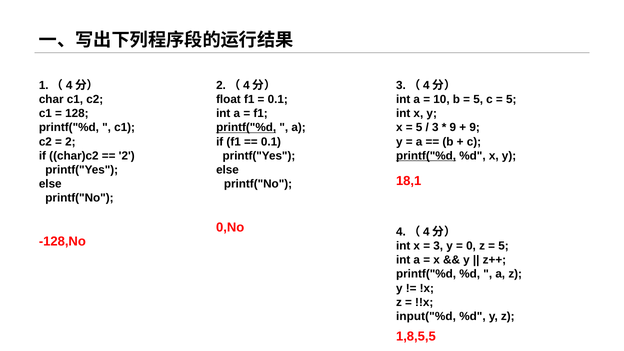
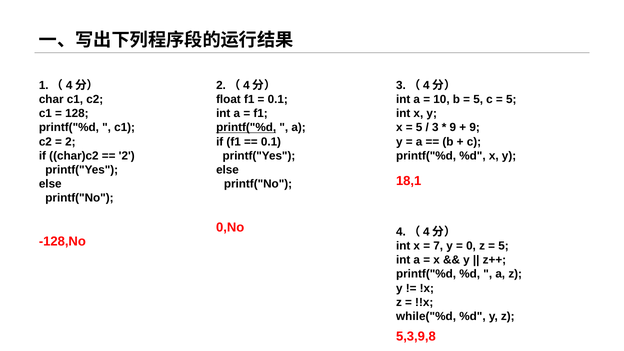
printf("%d underline: present -> none (426, 156)
3: 3 -> 7 (438, 246)
input("%d: input("%d -> while("%d (426, 316)
1,8,5,5: 1,8,5,5 -> 5,3,9,8 (416, 337)
